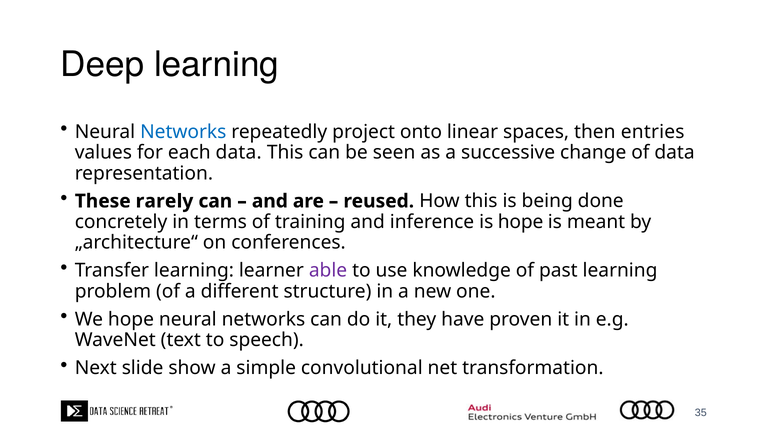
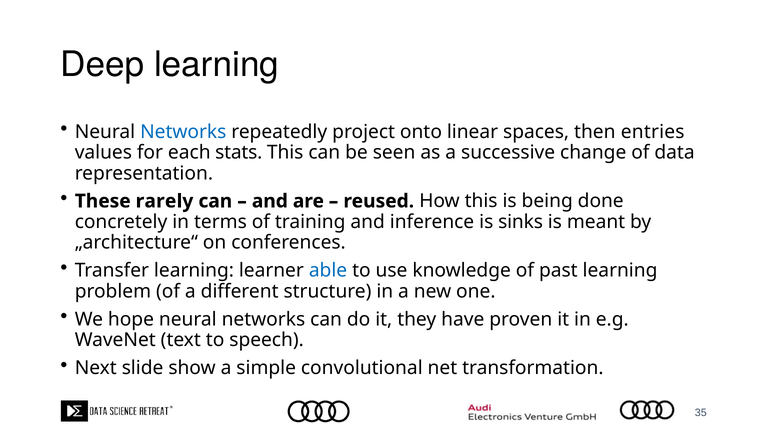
each data: data -> stats (239, 152)
is hope: hope -> sinks (521, 222)
able colour: purple -> blue (328, 270)
